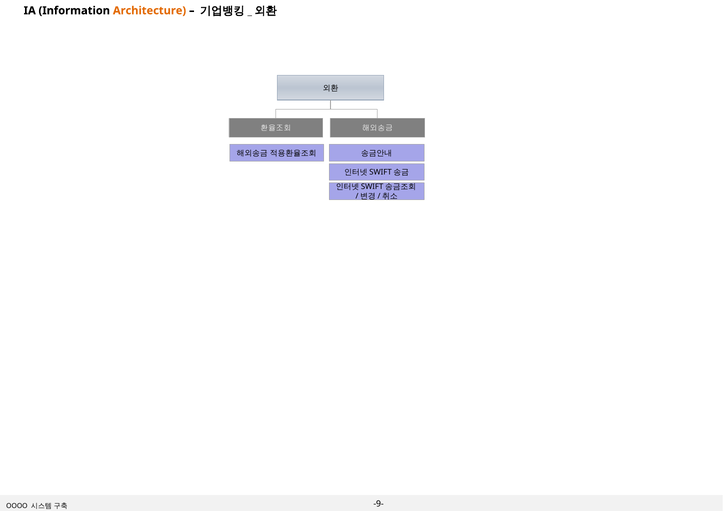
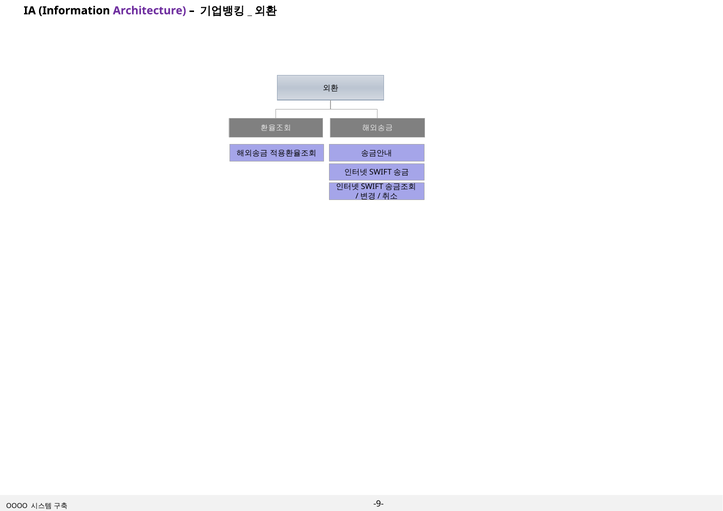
Architecture colour: orange -> purple (150, 11)
